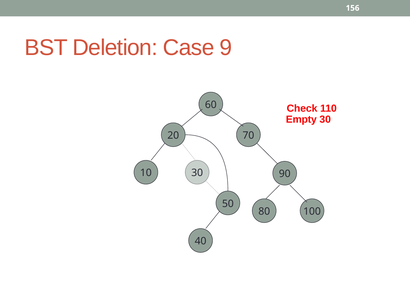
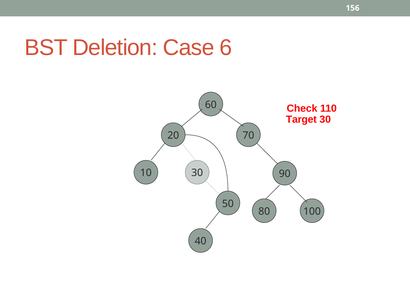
9: 9 -> 6 (226, 48)
Empty: Empty -> Target (301, 120)
